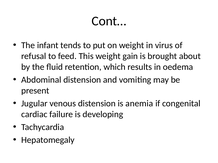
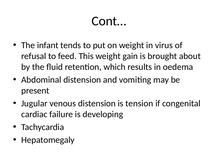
anemia: anemia -> tension (139, 104)
